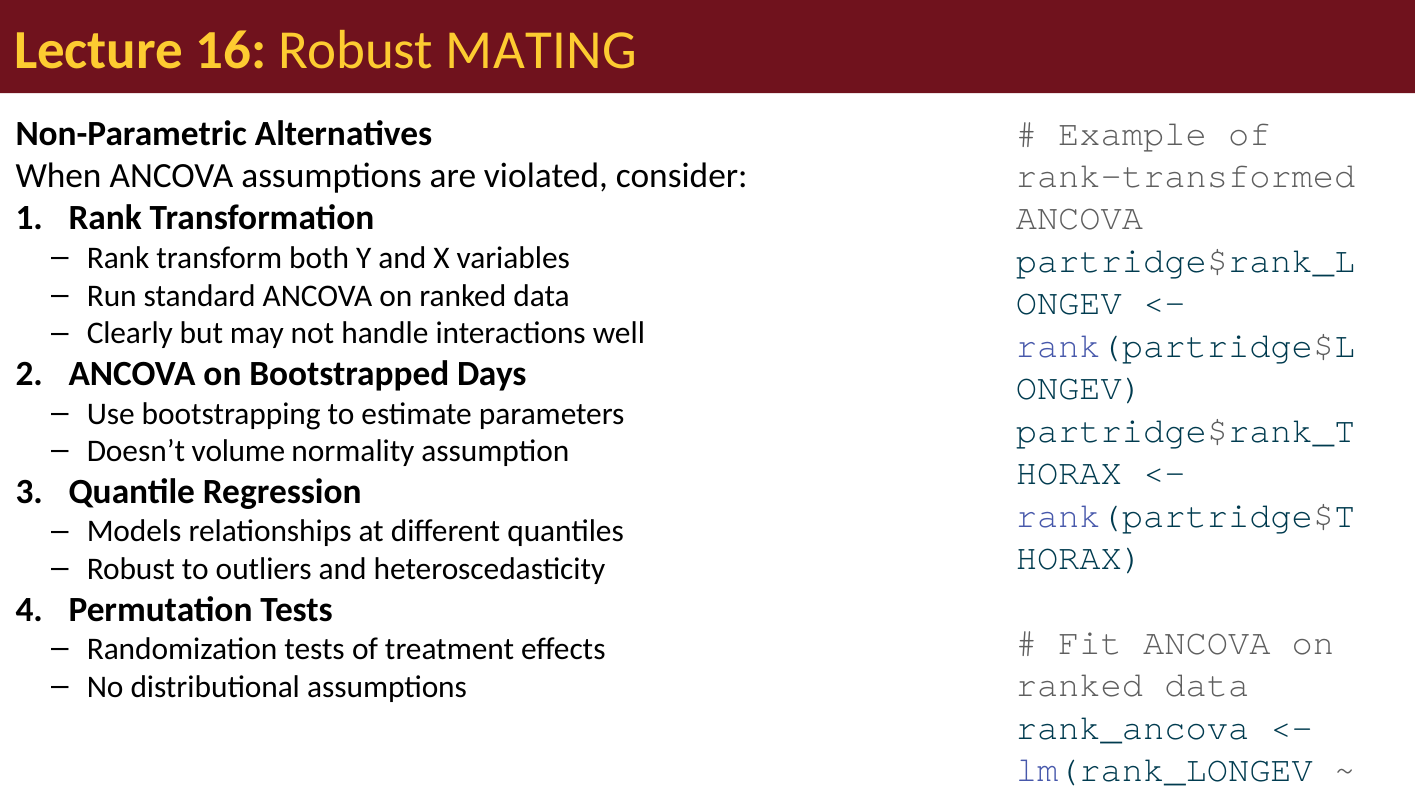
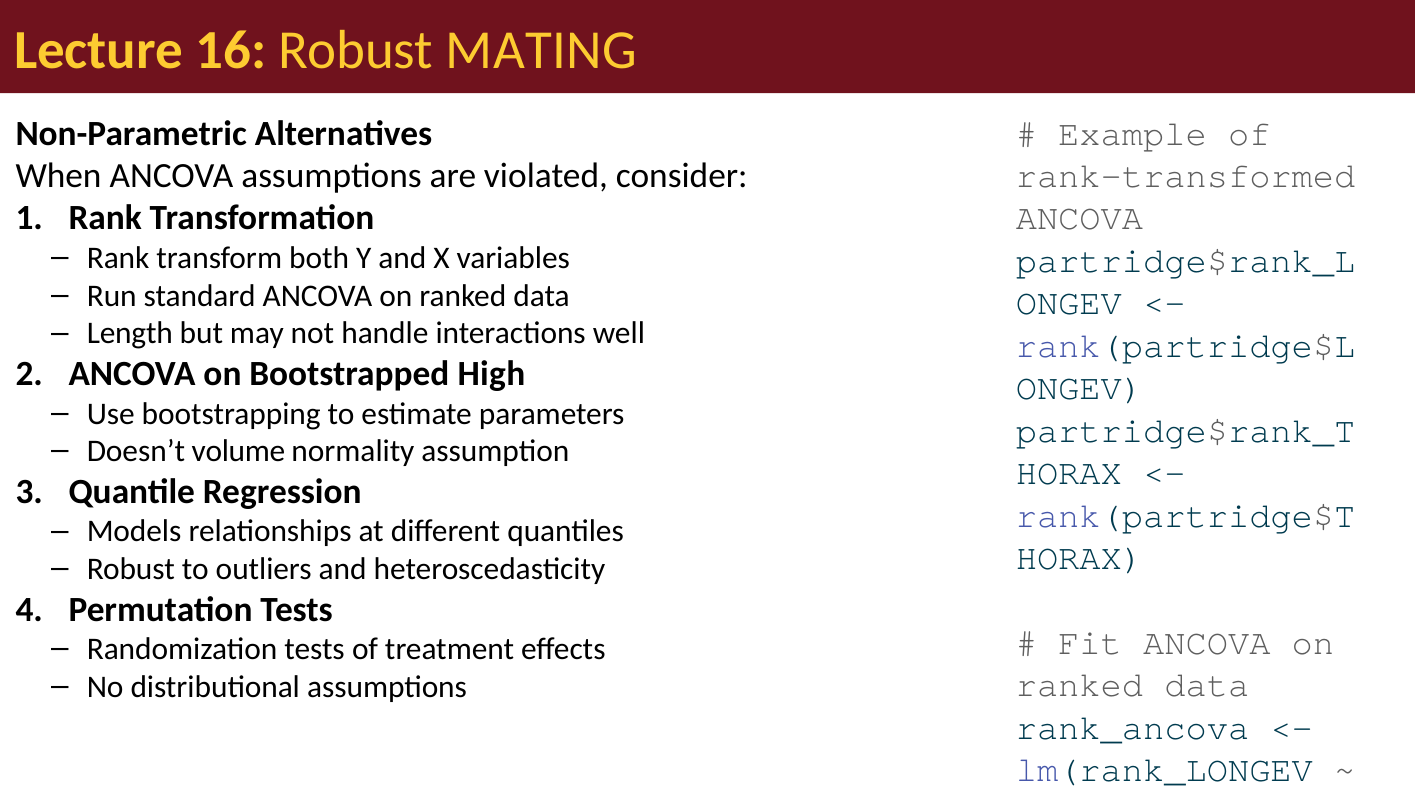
Clearly: Clearly -> Length (130, 333)
Days: Days -> High (491, 374)
